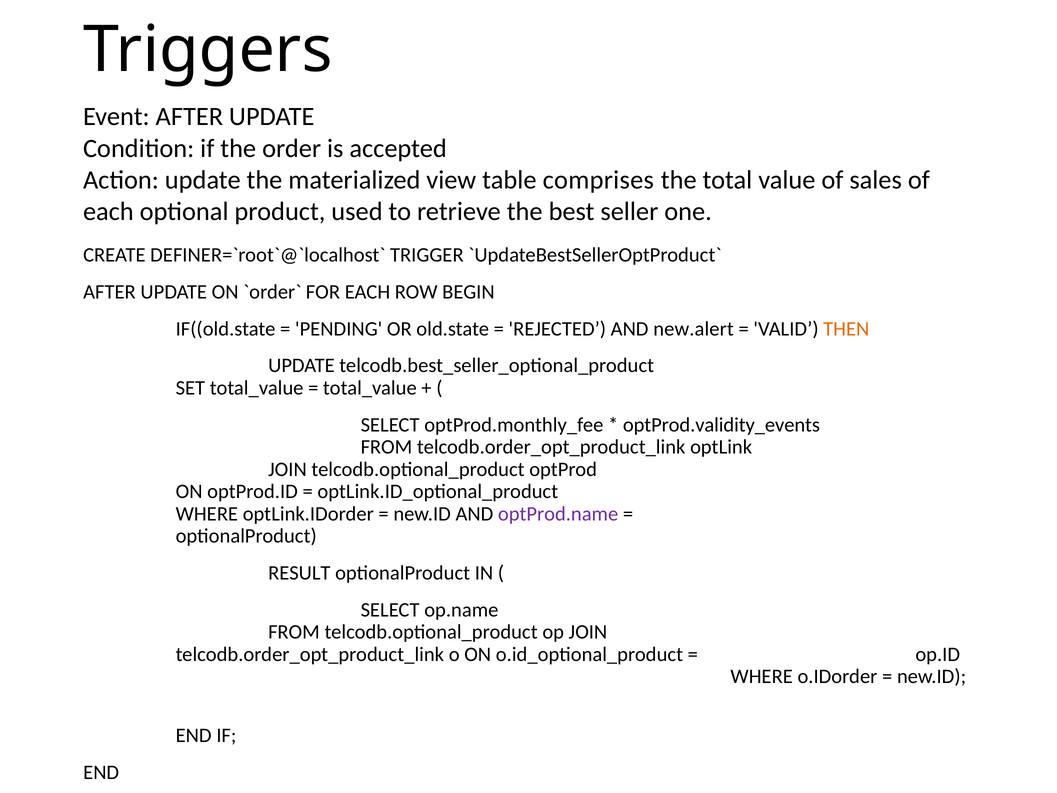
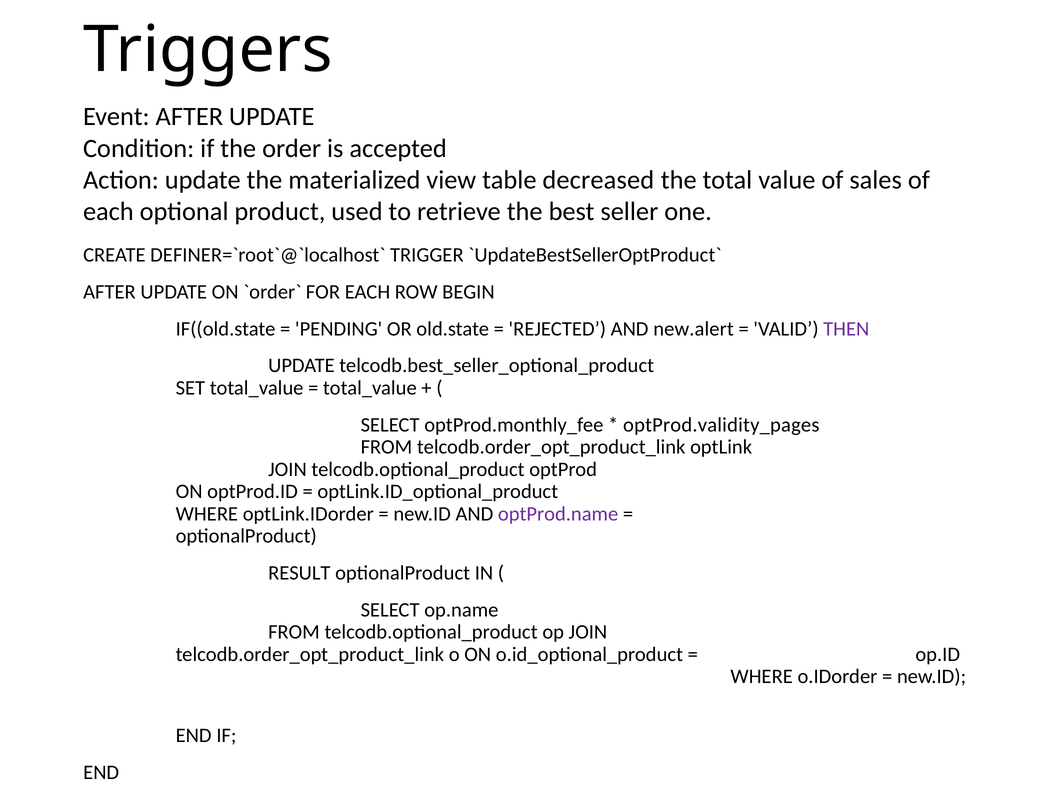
comprises: comprises -> decreased (598, 180)
THEN colour: orange -> purple (846, 329)
optProd.validity_events: optProd.validity_events -> optProd.validity_pages (721, 425)
